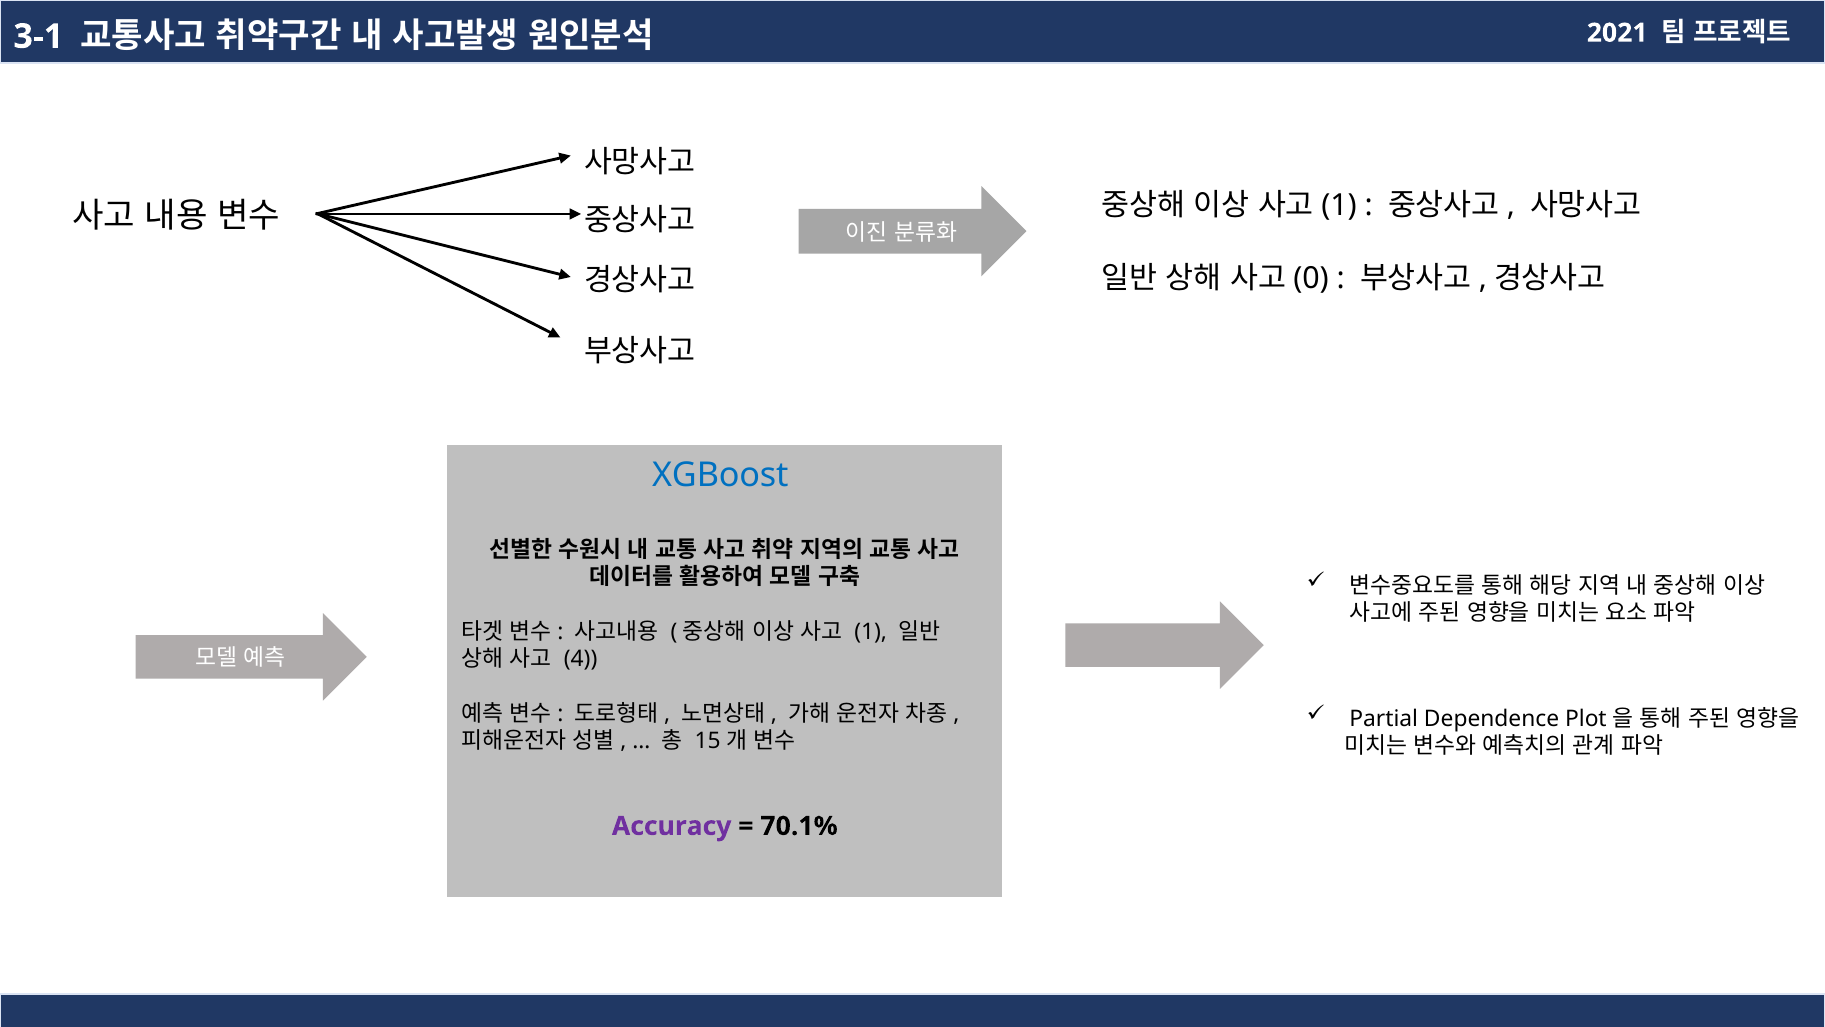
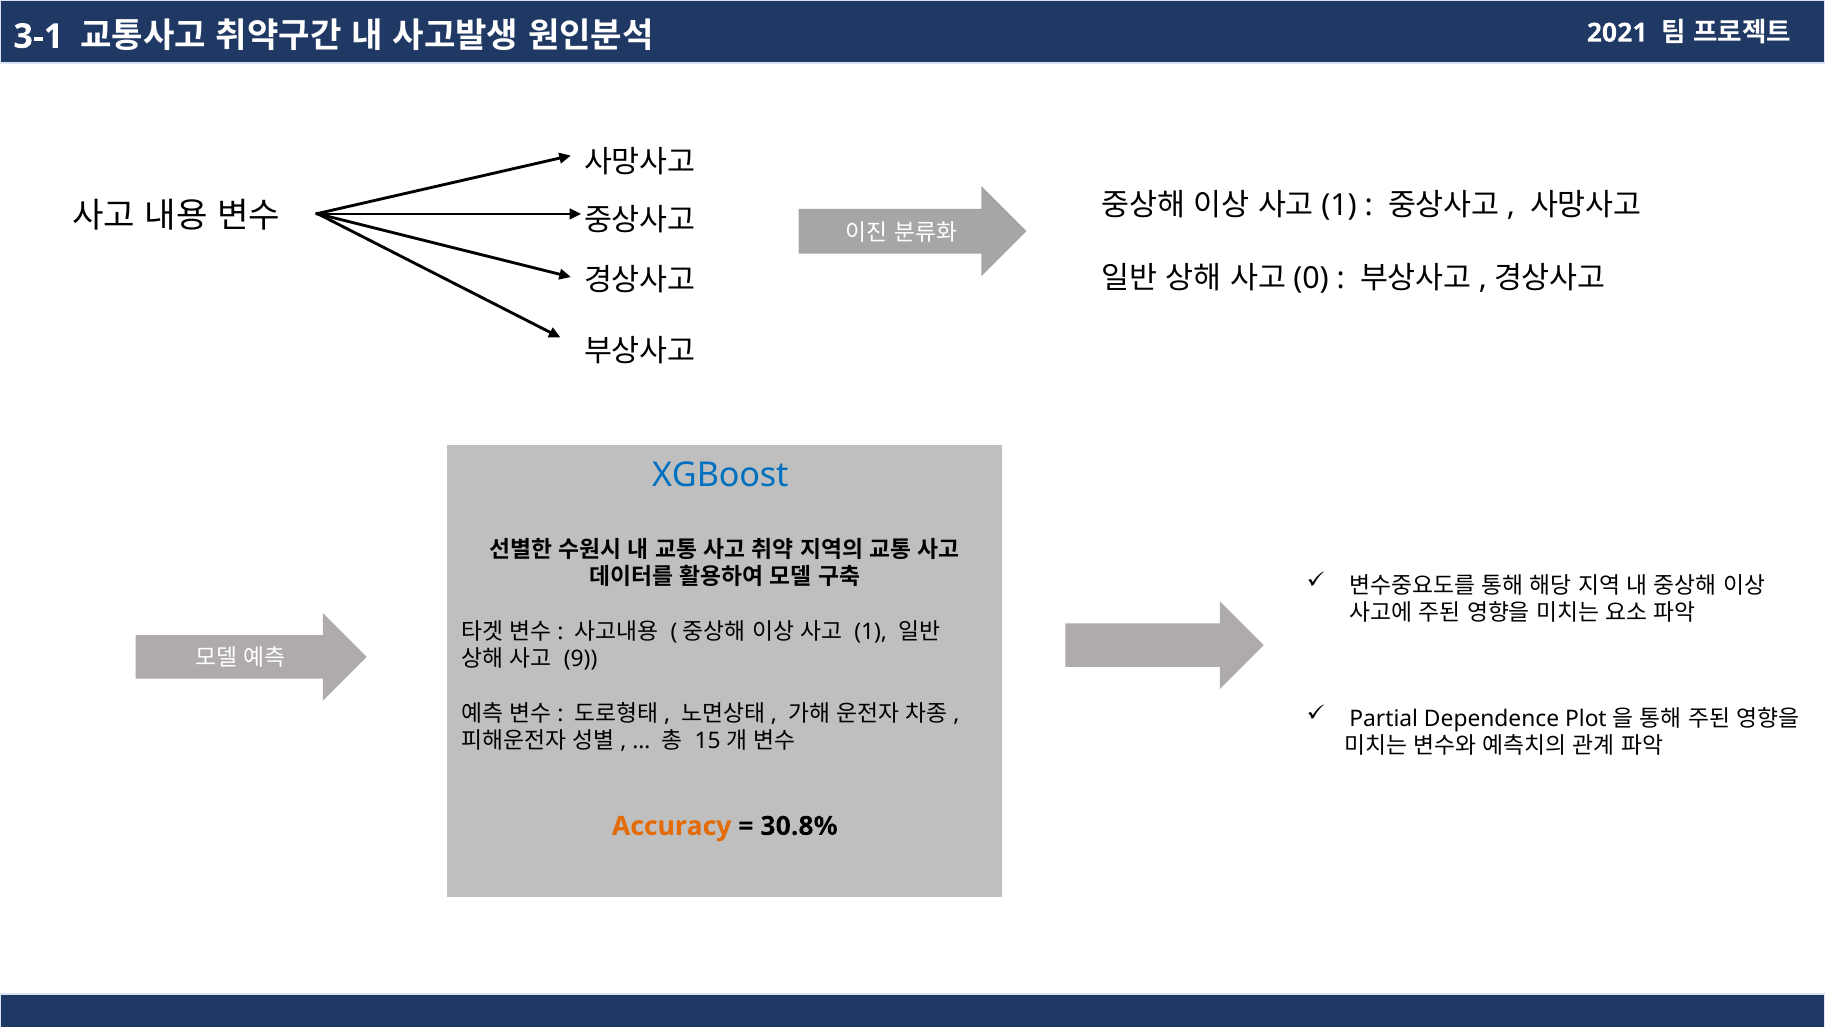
4: 4 -> 9 (581, 659)
Accuracy colour: purple -> orange (672, 826)
70.1%: 70.1% -> 30.8% (799, 826)
